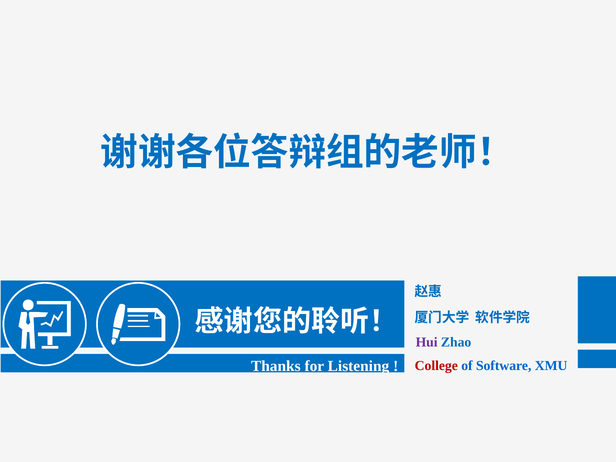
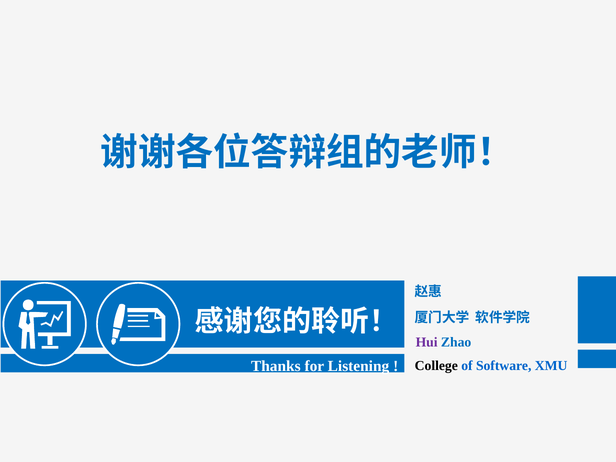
College colour: red -> black (436, 366)
